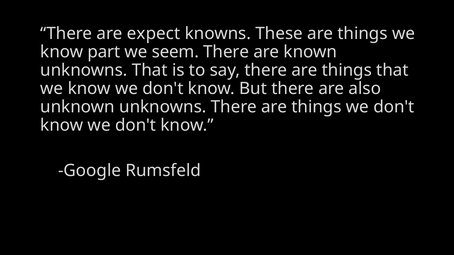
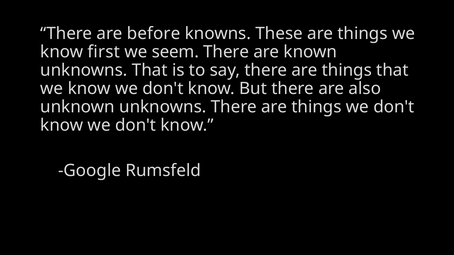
expect: expect -> before (154, 33)
part: part -> first (104, 52)
